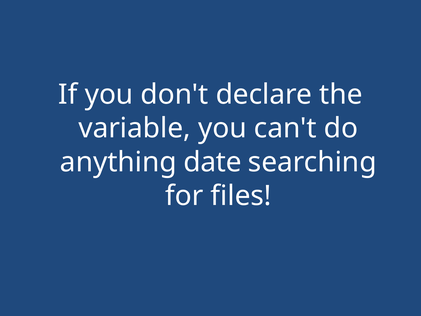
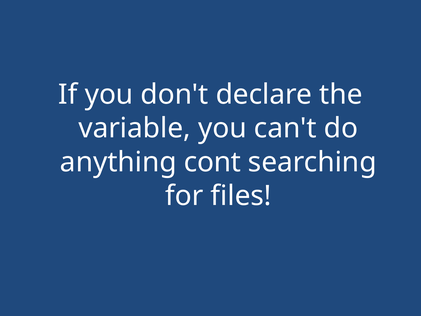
date: date -> cont (212, 162)
